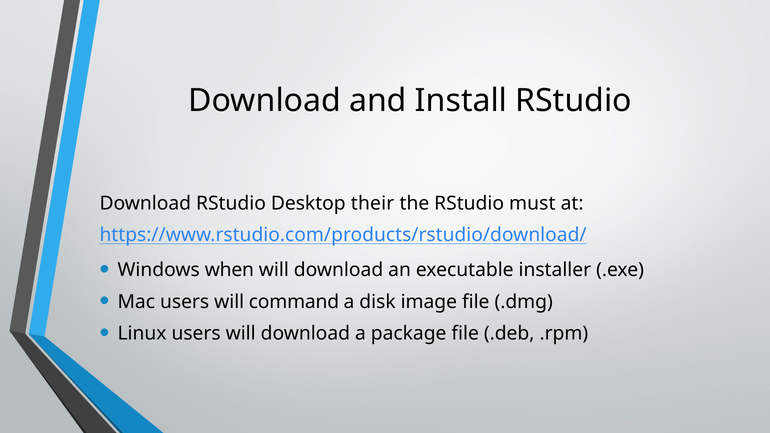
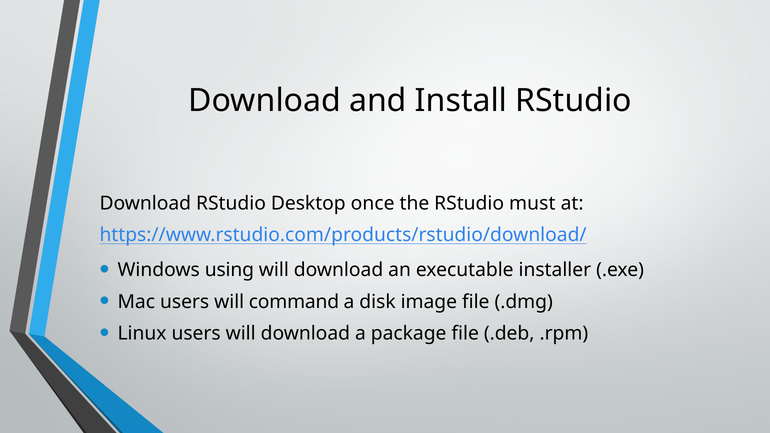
their: their -> once (373, 203)
when: when -> using (229, 270)
